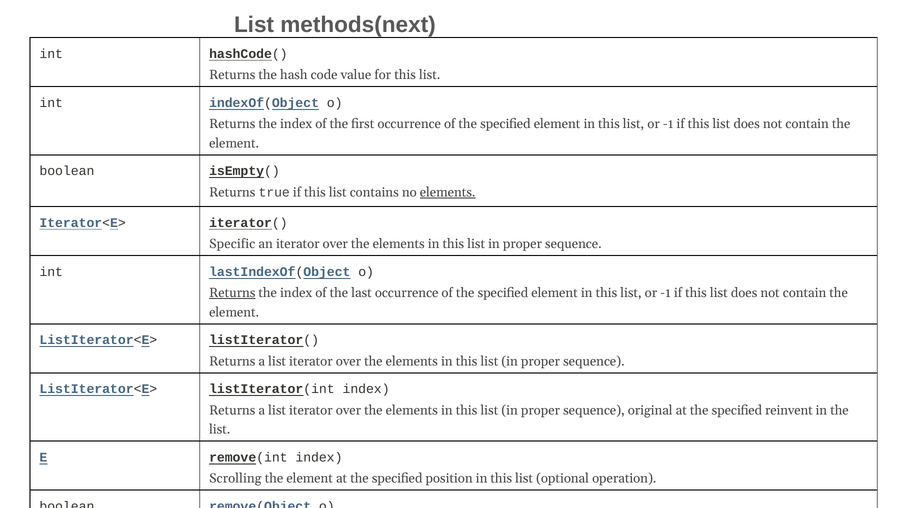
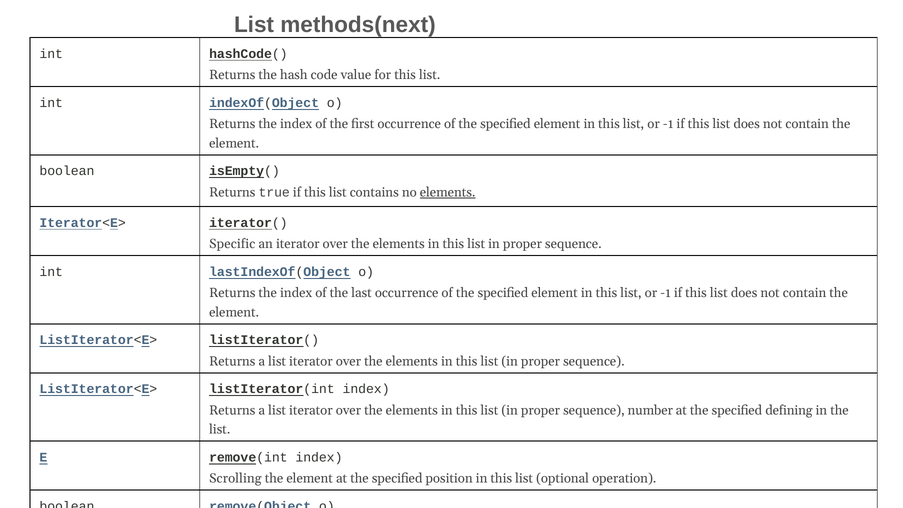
Returns underline: present -> none (232, 293)
original: original -> number (650, 410)
reinvent: reinvent -> defining (789, 410)
